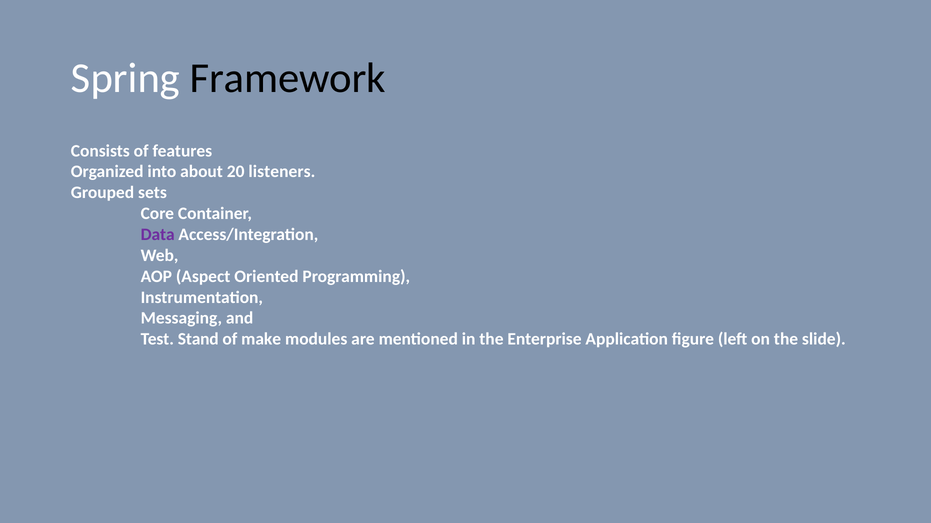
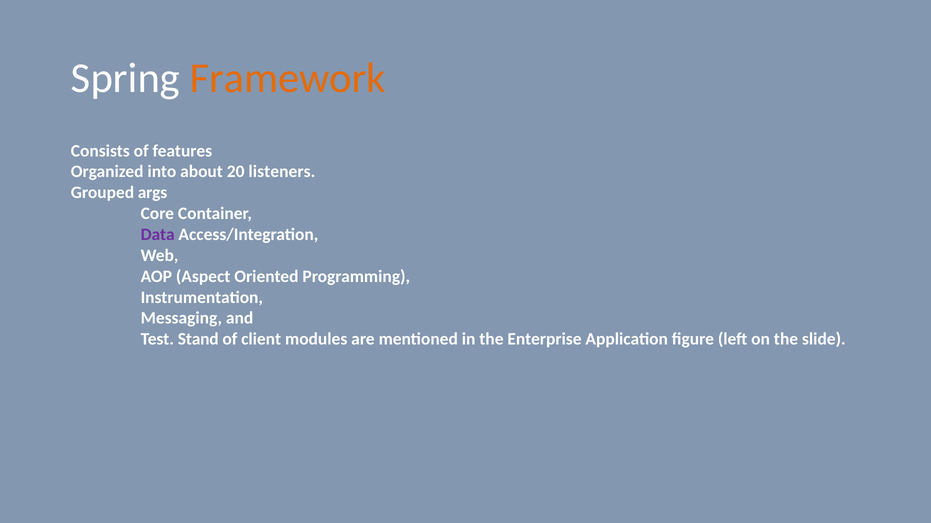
Framework colour: black -> orange (288, 78)
sets: sets -> args (153, 193)
make: make -> client (261, 340)
